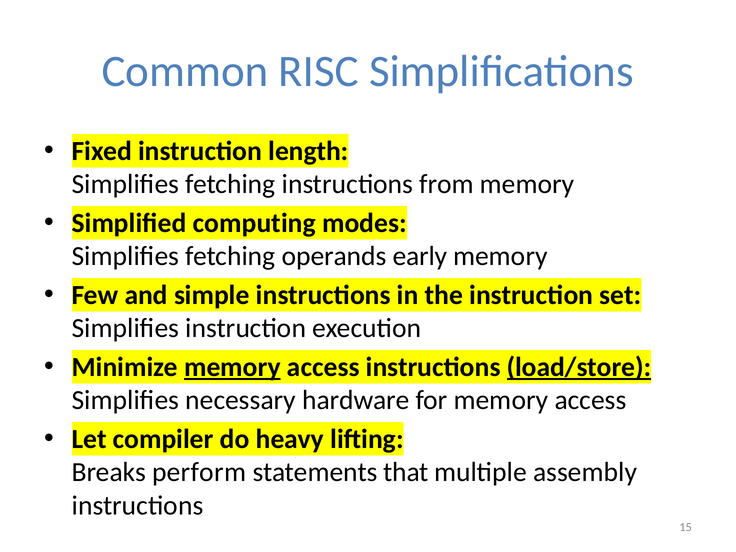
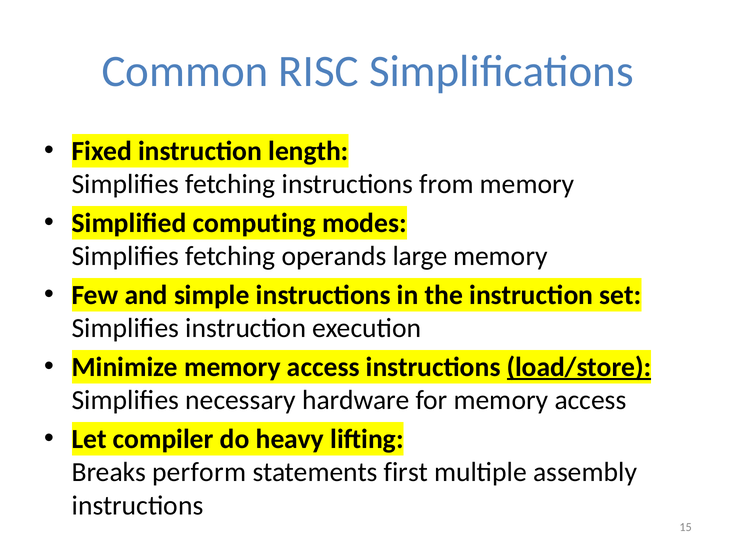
early: early -> large (420, 256)
memory underline: present -> none (232, 367)
that: that -> first (406, 472)
